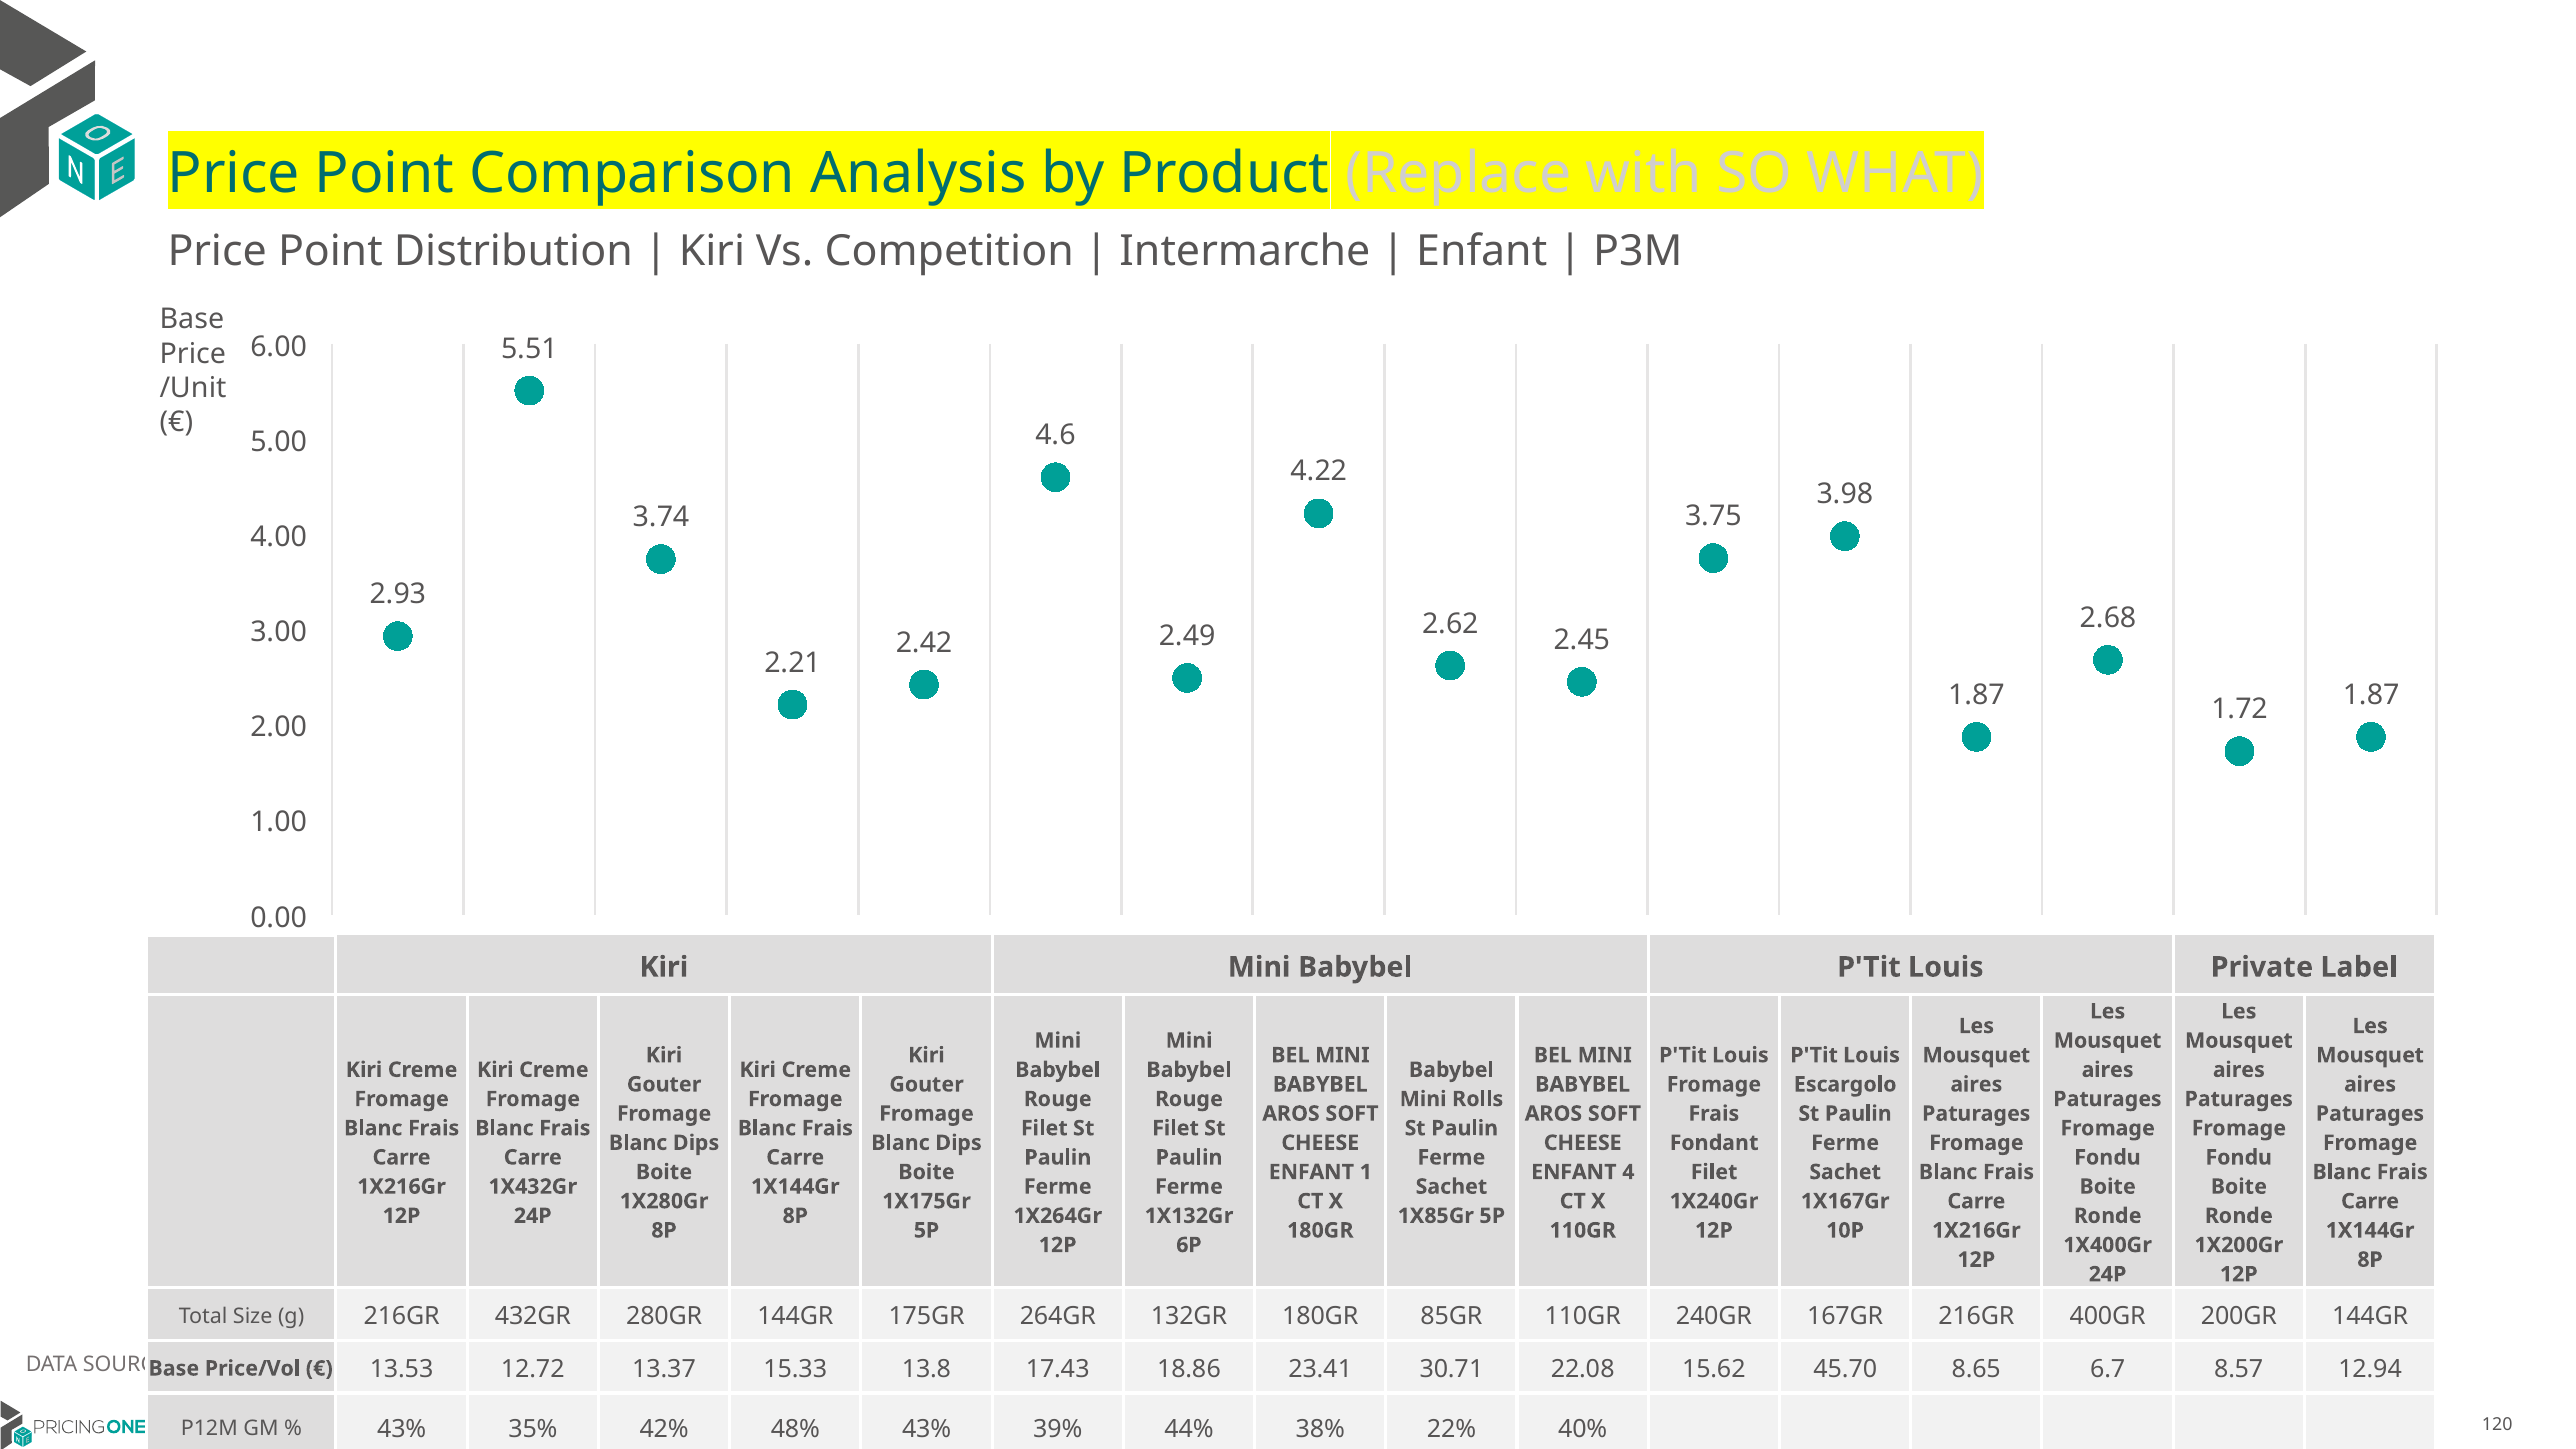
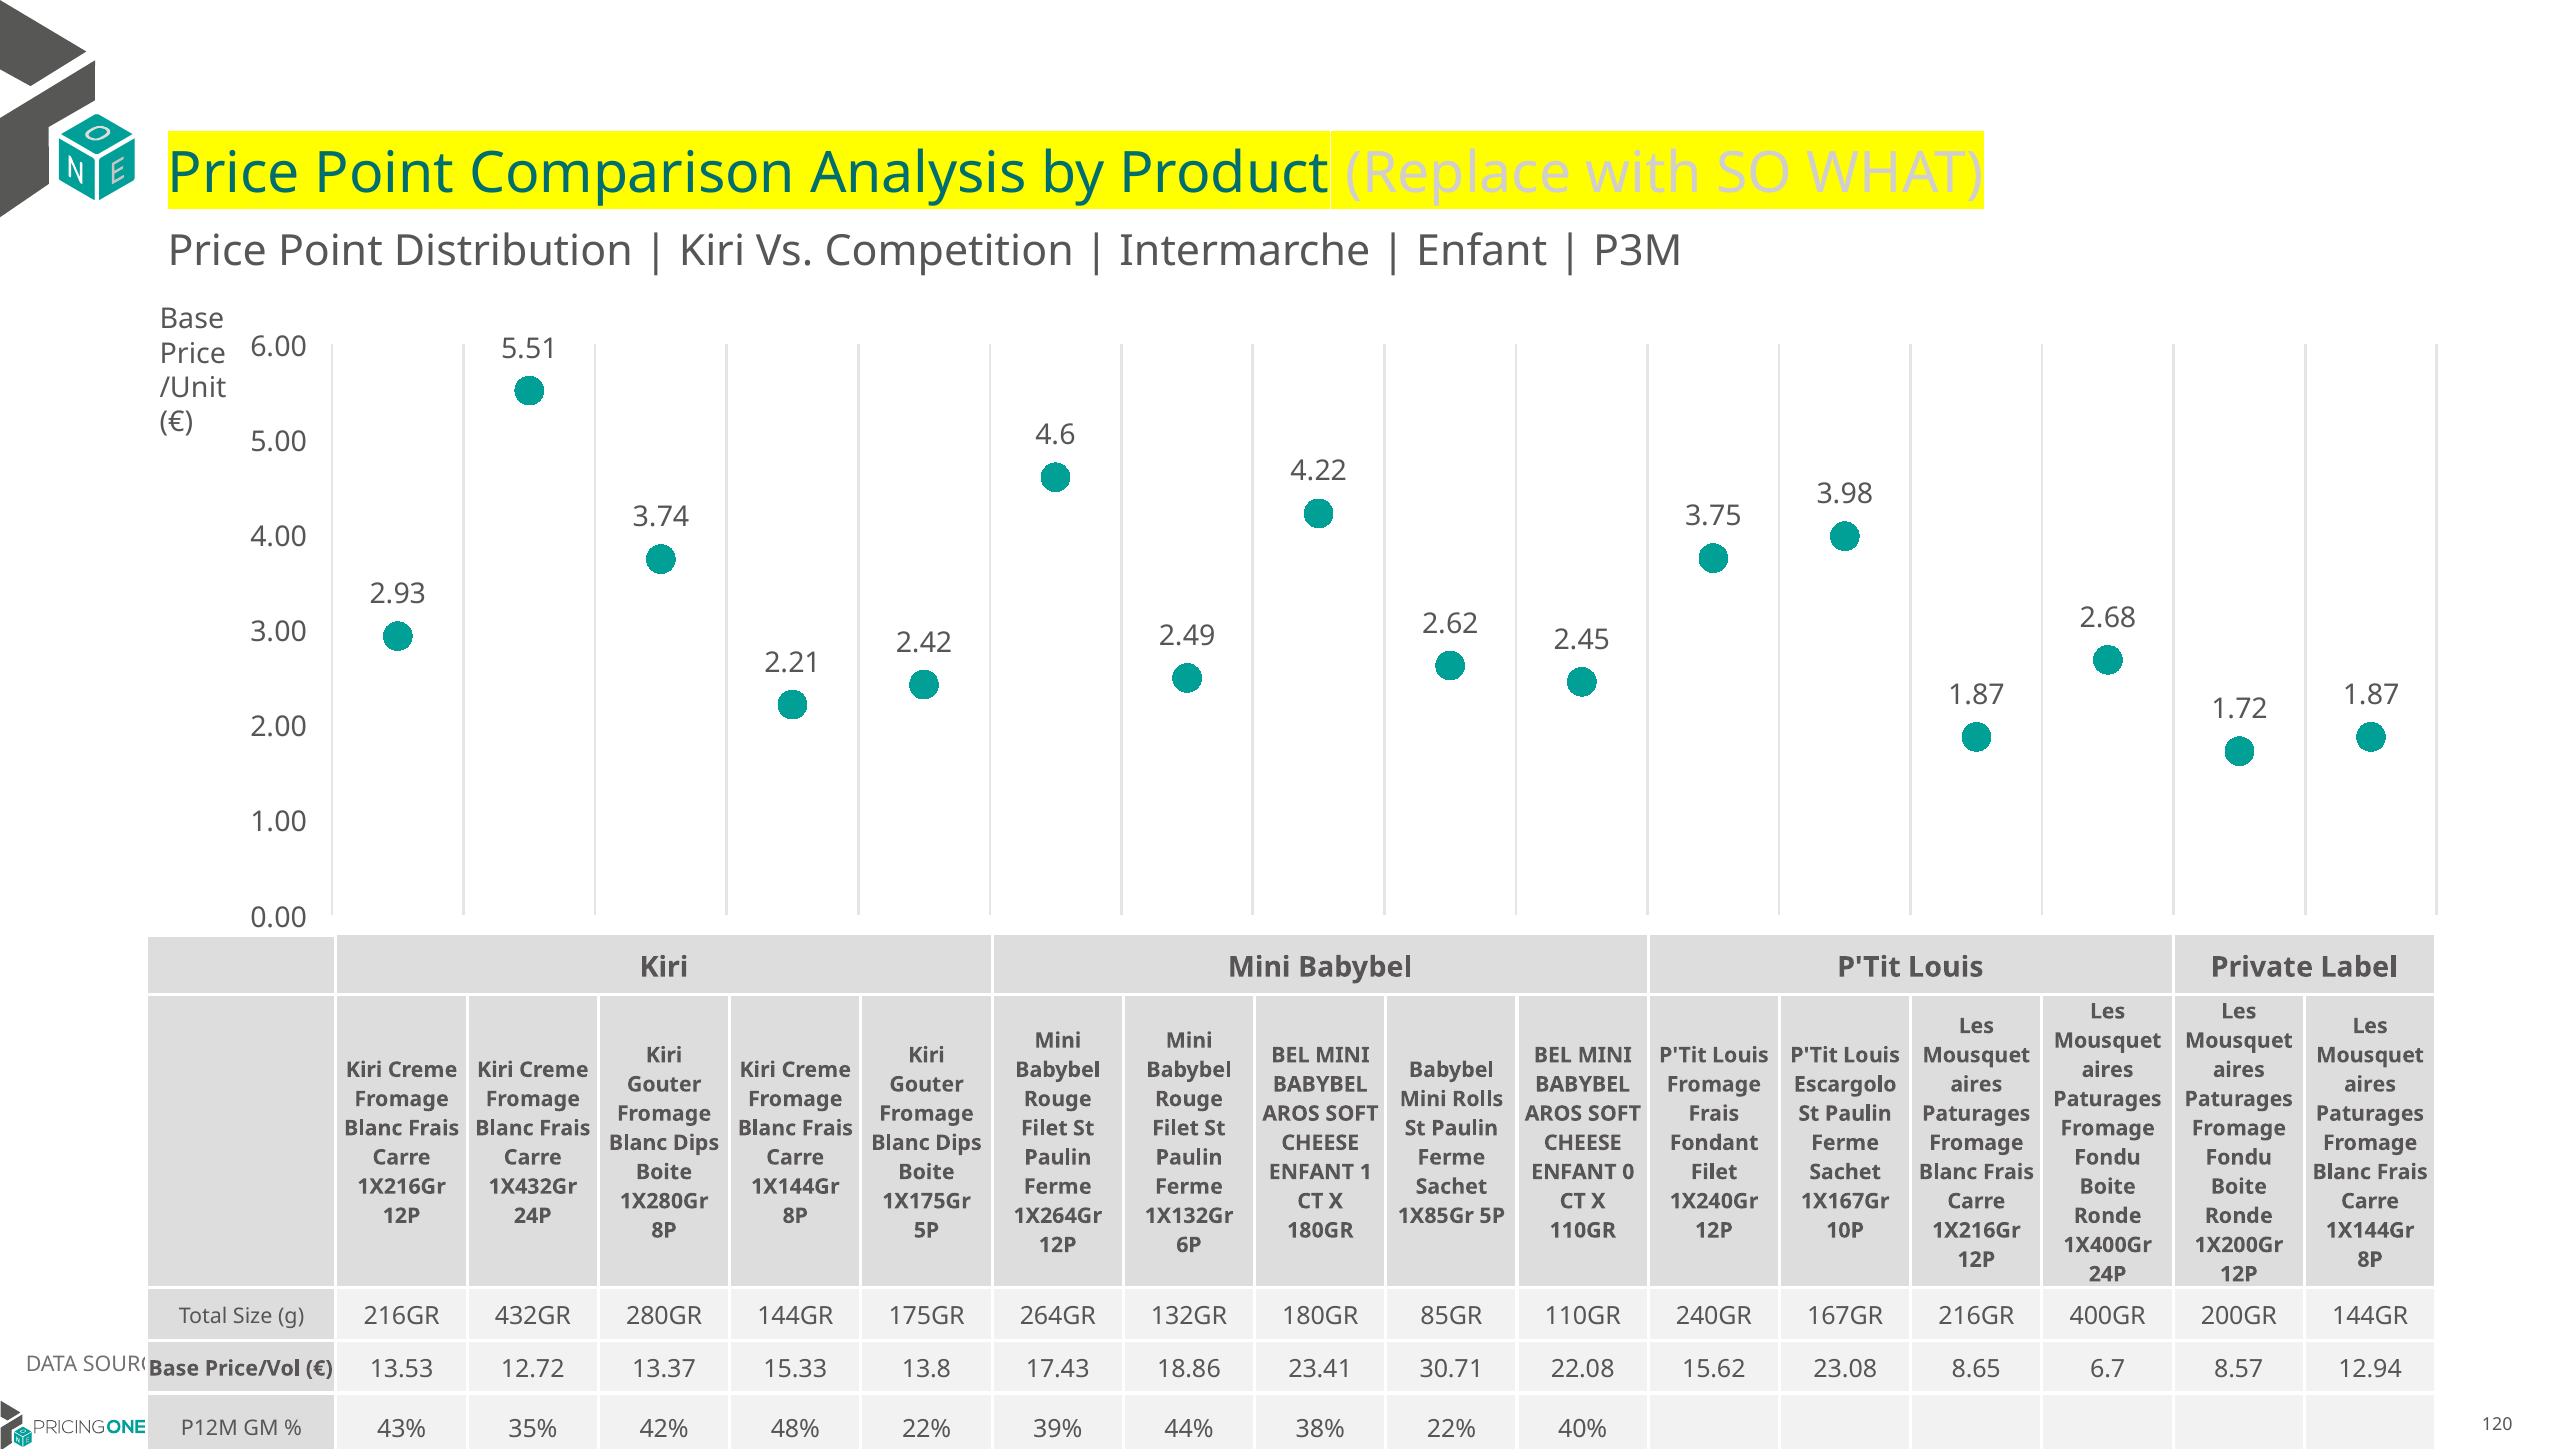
4: 4 -> 0 (1628, 1172)
45.70: 45.70 -> 23.08 (1845, 1369)
48% 43%: 43% -> 22% (927, 1429)
